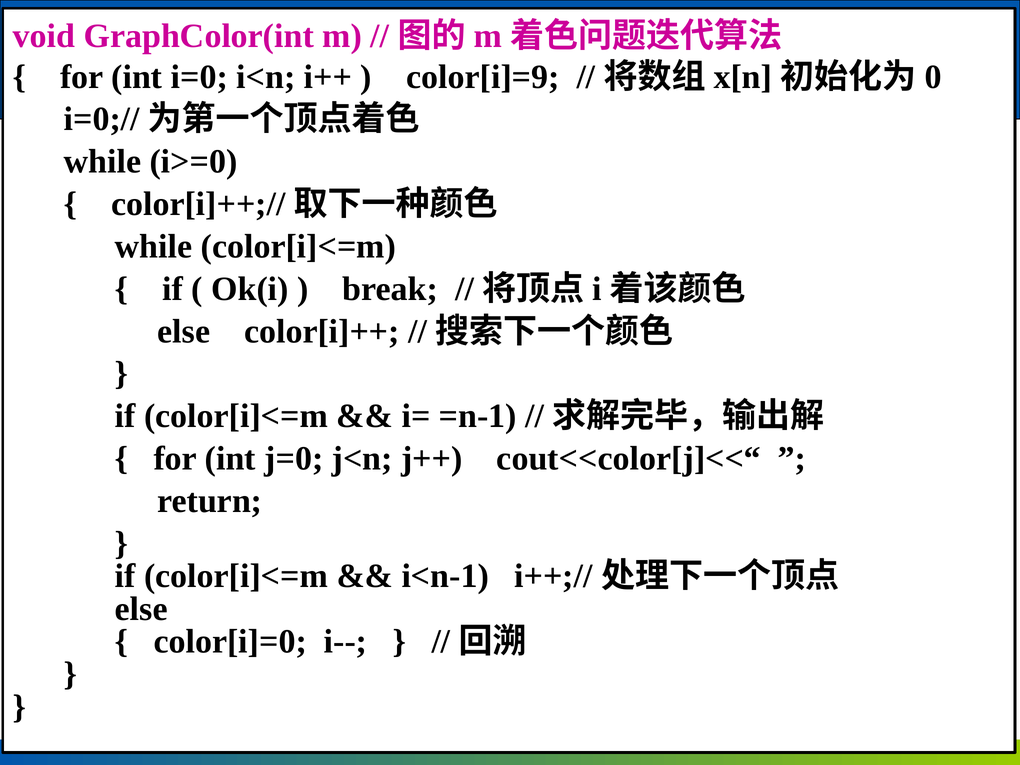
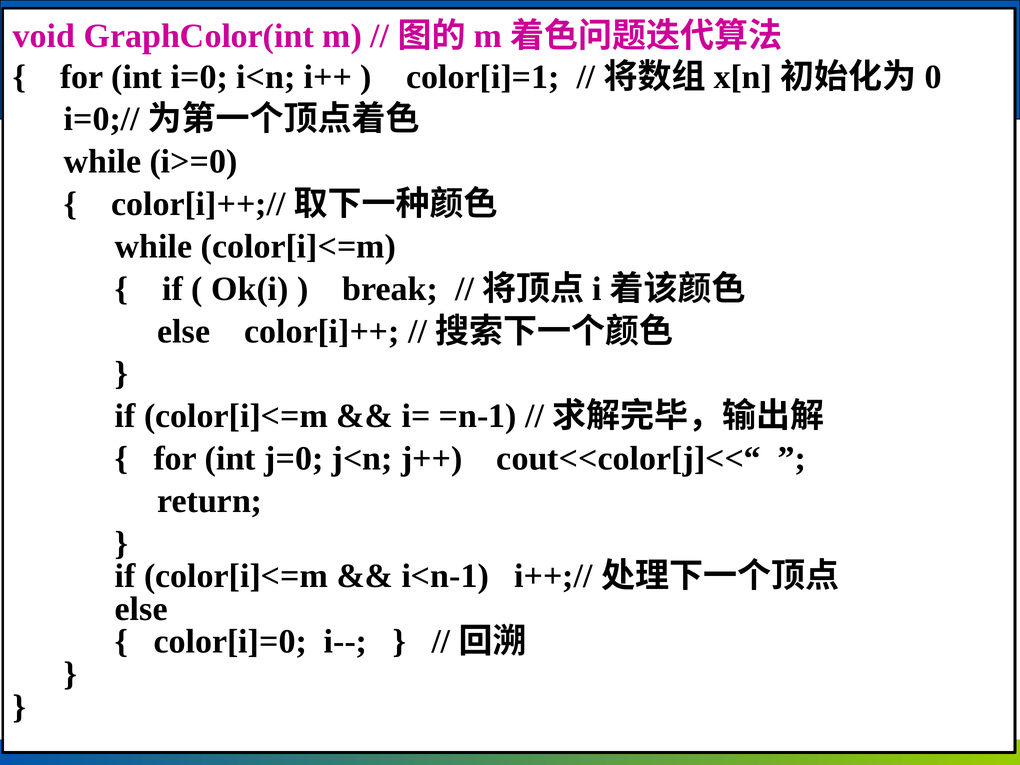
color[i]=9: color[i]=9 -> color[i]=1 (483, 77)
